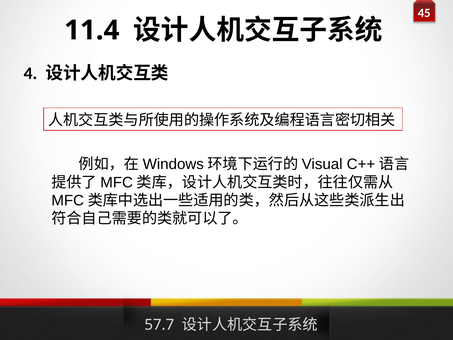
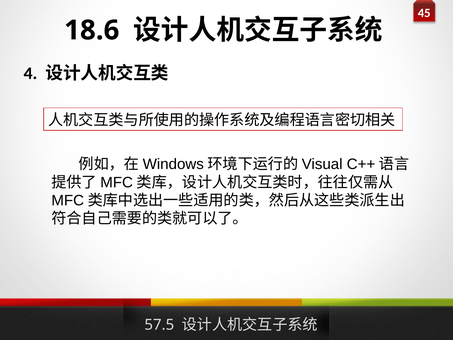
11.4: 11.4 -> 18.6 (92, 30)
57.7: 57.7 -> 57.5 (159, 325)
